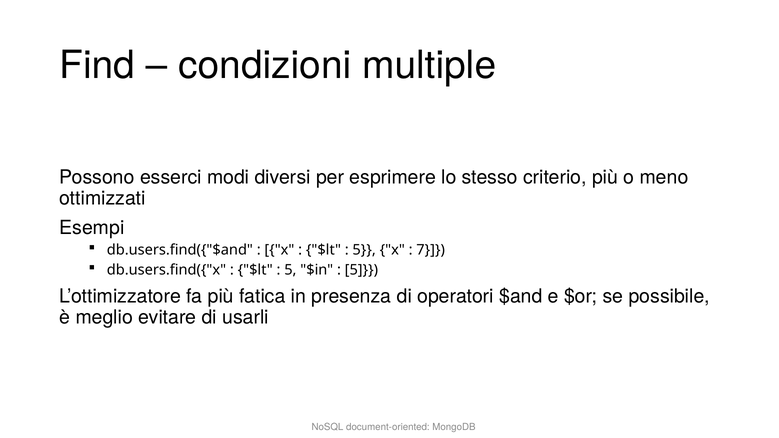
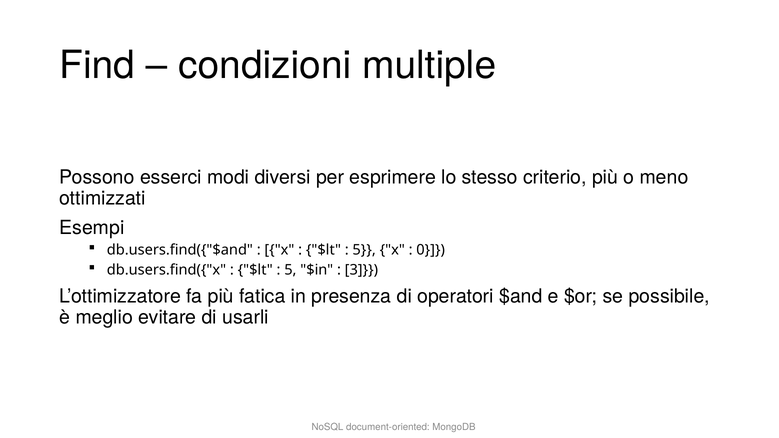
7: 7 -> 0 (431, 250)
5: 5 -> 3 (361, 270)
